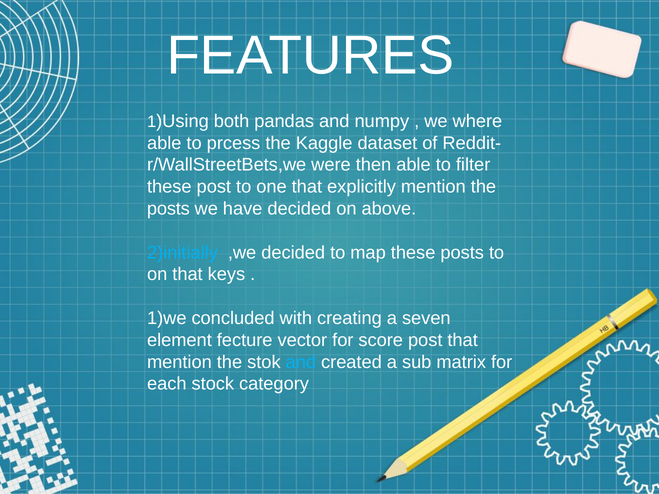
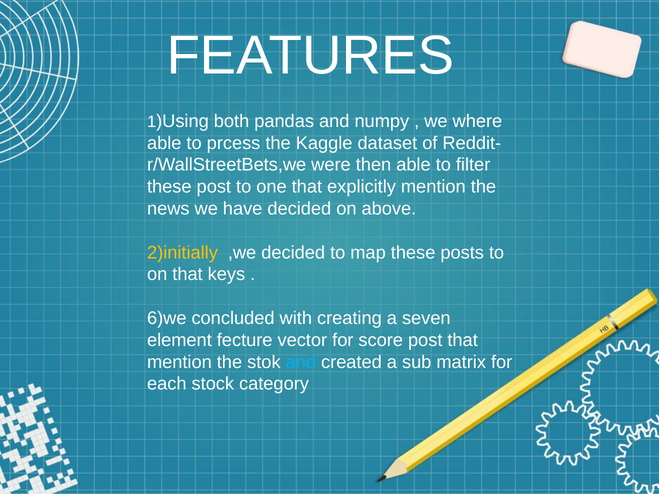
posts: posts -> news (168, 209)
2)initially colour: light blue -> yellow (182, 253)
1)we: 1)we -> 6)we (167, 318)
